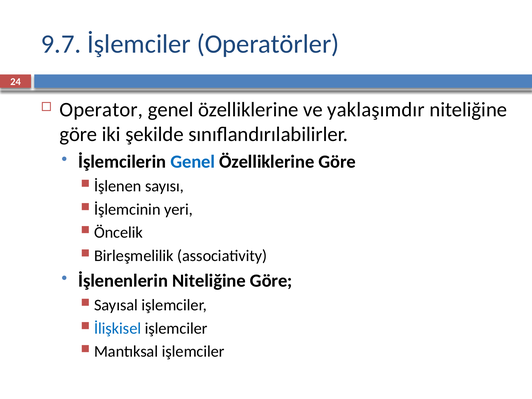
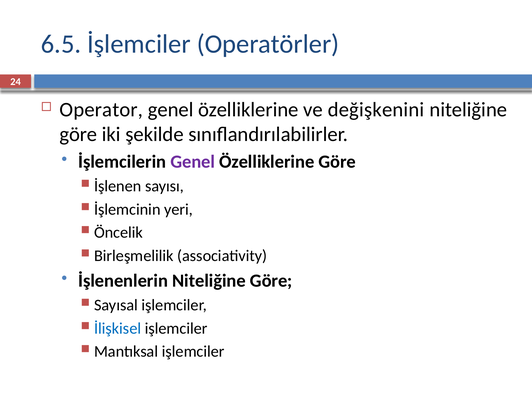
9.7: 9.7 -> 6.5 (61, 44)
yaklaşımdır: yaklaşımdır -> değişkenini (376, 110)
Genel colour: blue -> purple (193, 162)
